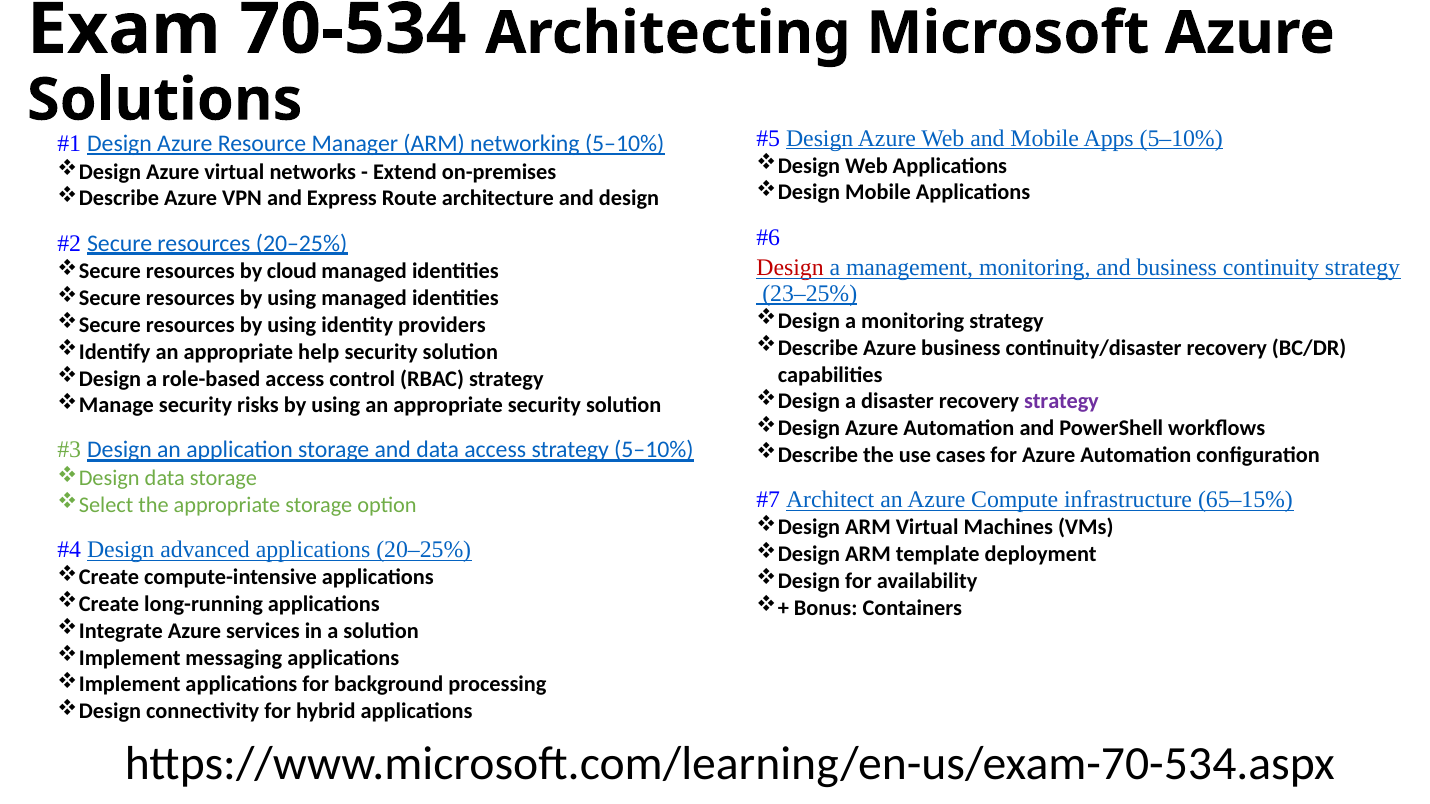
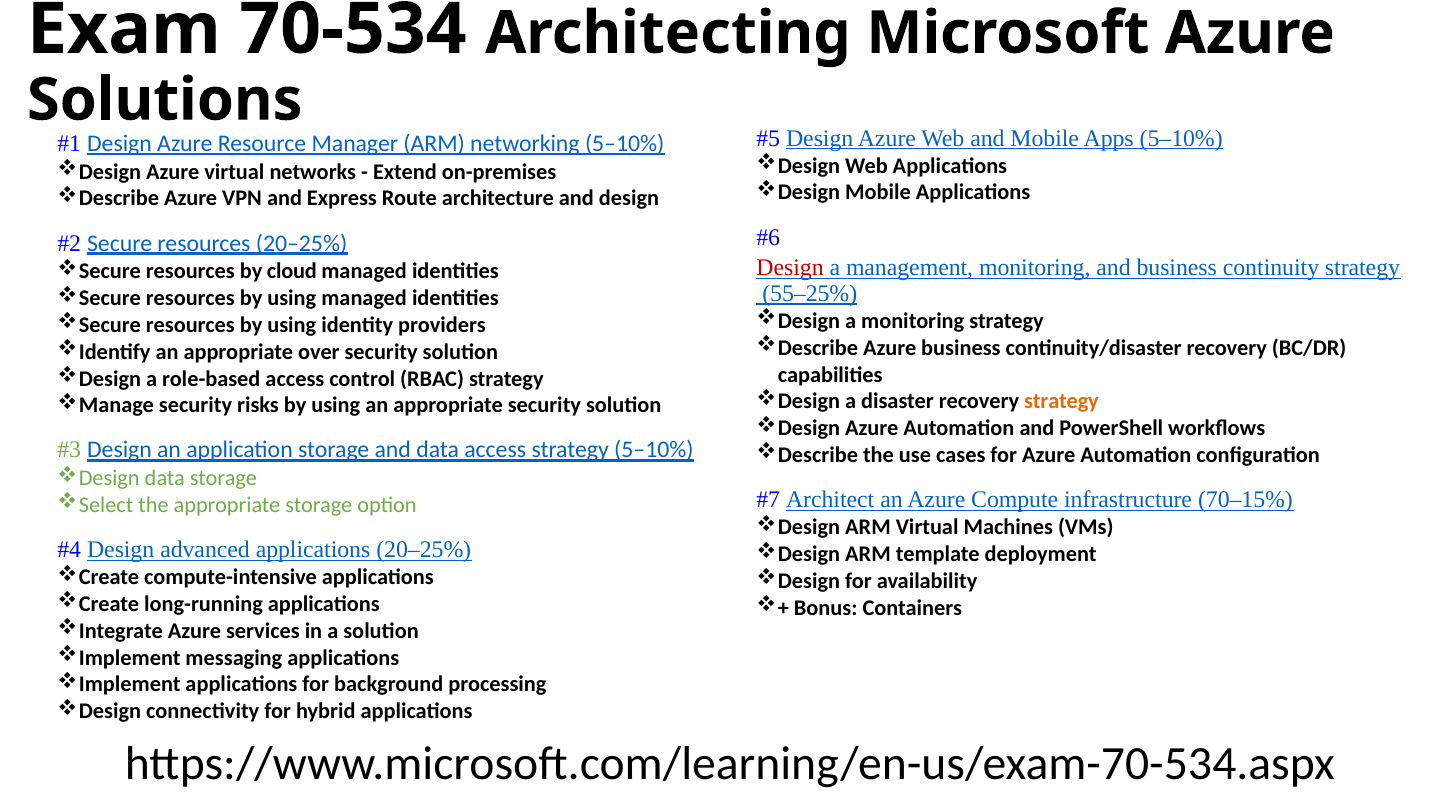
23–25%: 23–25% -> 55–25% (810, 294)
help: help -> over (319, 352)
strategy colour: purple -> orange (1061, 402)
65–15%: 65–15% -> 70–15% (1245, 500)
